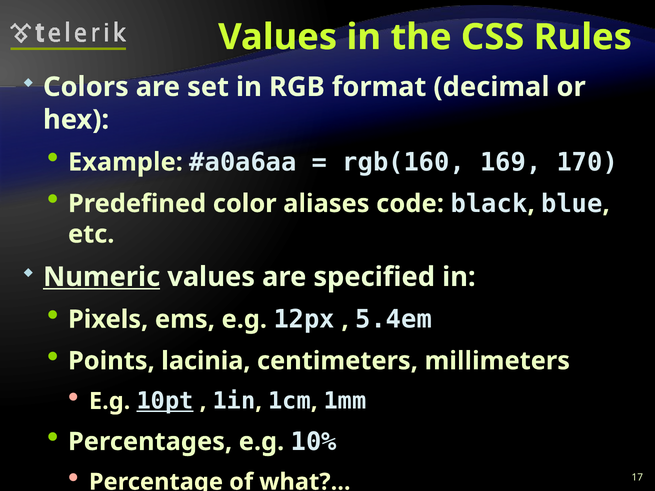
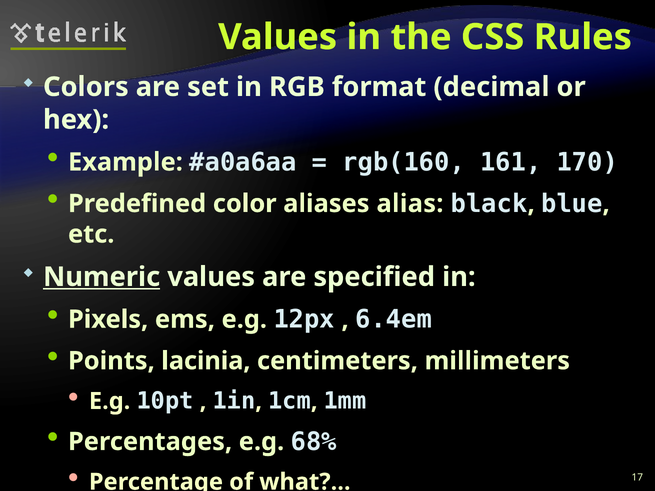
169: 169 -> 161 (511, 162)
code: code -> alias (410, 204)
5.4em: 5.4em -> 6.4em (394, 320)
10pt underline: present -> none (165, 401)
10%: 10% -> 68% (314, 442)
